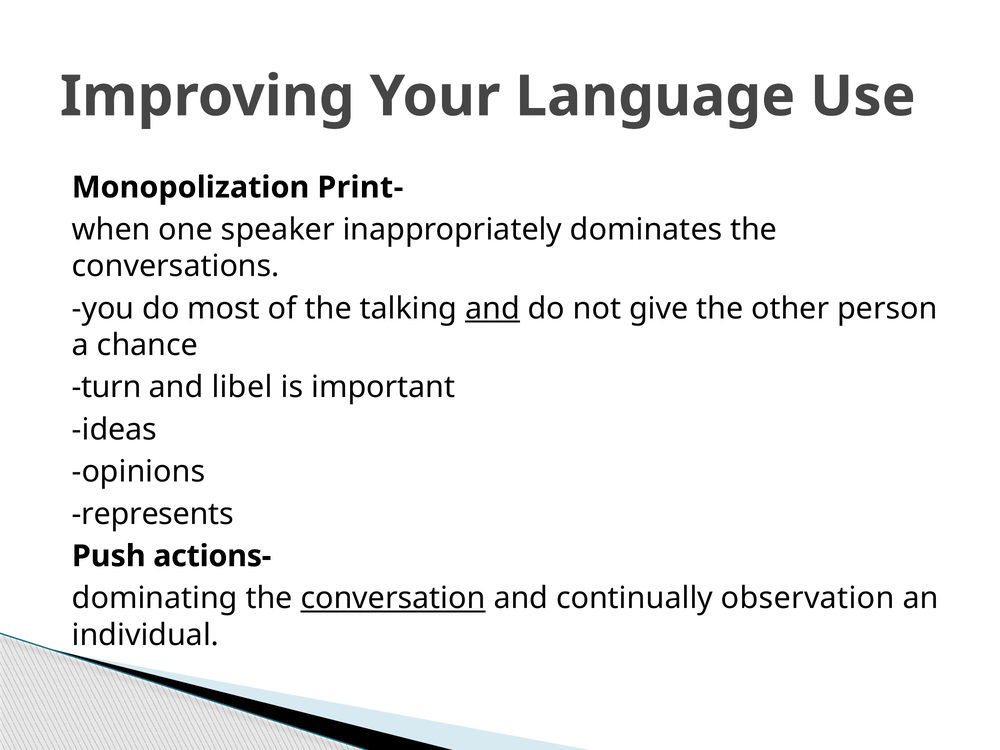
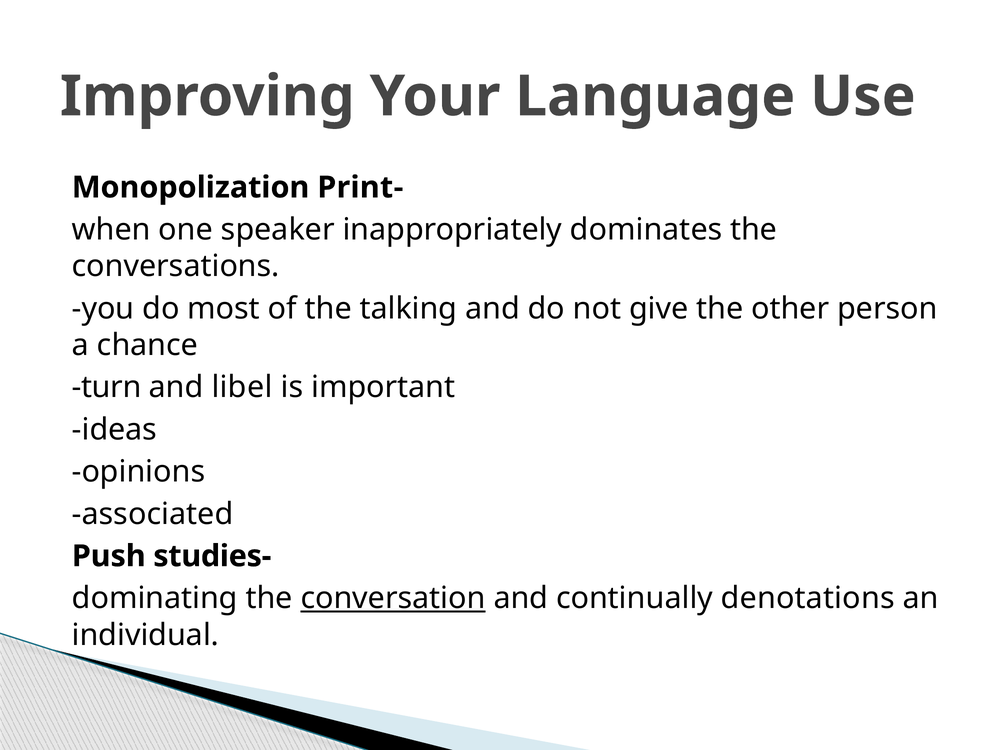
and underline: present -> none (493, 308)
represents: represents -> associated (153, 514)
actions-: actions- -> studies- (212, 556)
observation: observation -> denotations (808, 598)
